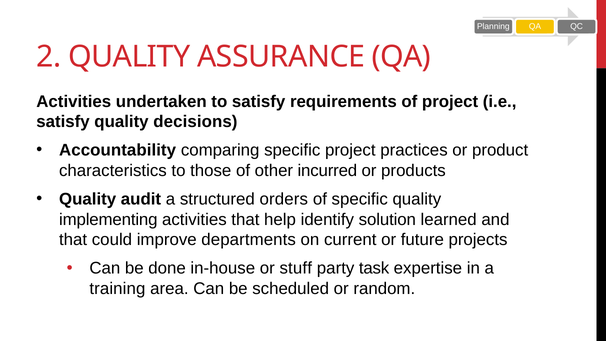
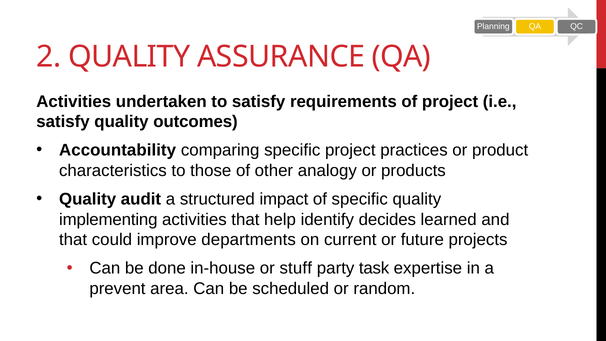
decisions: decisions -> outcomes (196, 122)
incurred: incurred -> analogy (327, 171)
orders: orders -> impact (284, 199)
solution: solution -> decides (387, 219)
training: training -> prevent (117, 289)
